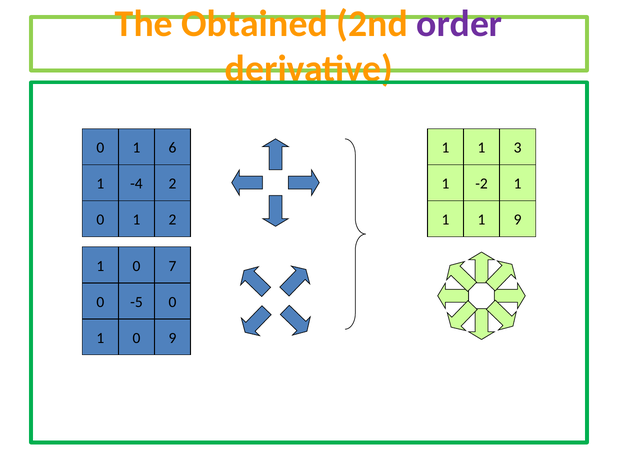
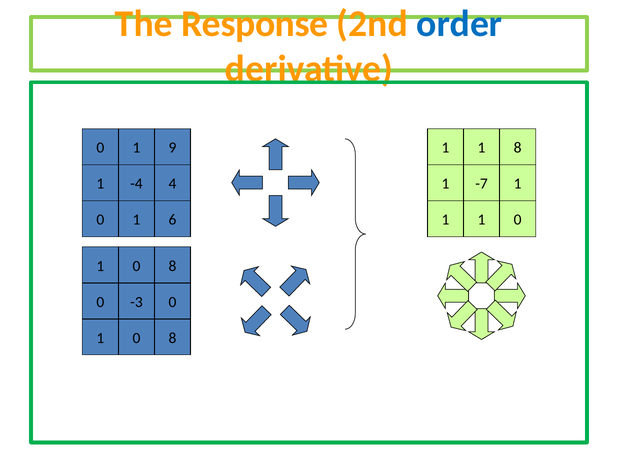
Obtained: Obtained -> Response (255, 24)
order colour: purple -> blue (459, 24)
6: 6 -> 9 (172, 148)
3: 3 -> 8 (518, 148)
-4 2: 2 -> 4 (172, 184)
-2: -2 -> -7 (482, 184)
0 2: 2 -> 6 (172, 220)
9: 9 -> 0 (518, 220)
7: 7 -> 8 (172, 266)
-5: -5 -> -3 (136, 302)
9: 9 -> 8 (172, 338)
